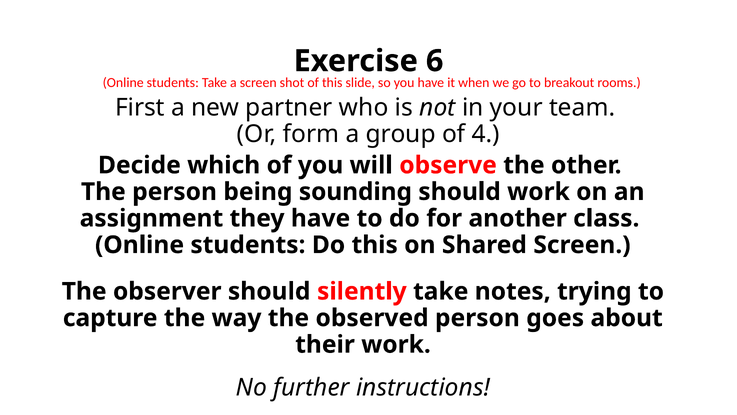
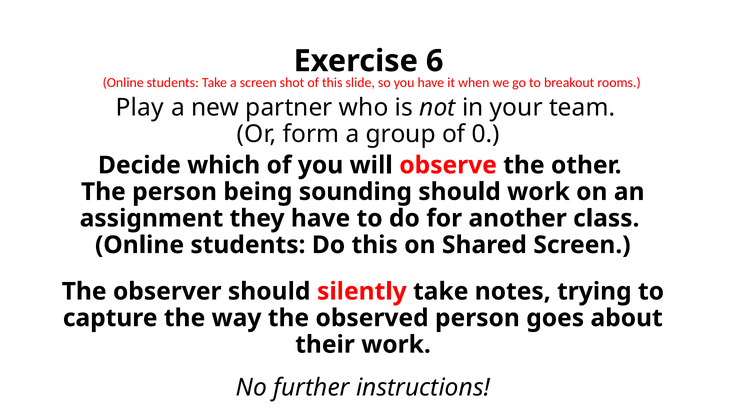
First: First -> Play (140, 107)
4: 4 -> 0 (486, 134)
